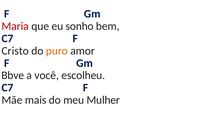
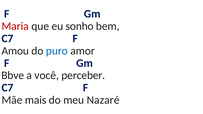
Cristo: Cristo -> Amou (15, 51)
puro colour: orange -> blue (57, 51)
escolheu: escolheu -> perceber (83, 76)
Mulher: Mulher -> Nazaré (103, 100)
